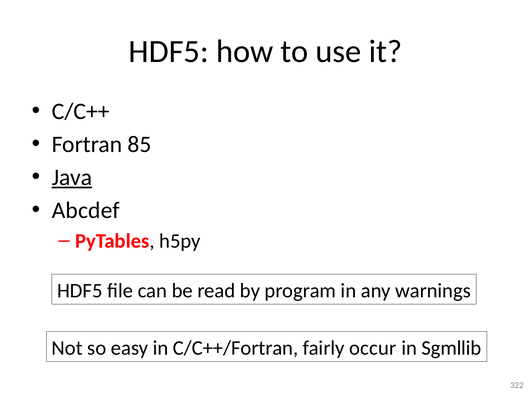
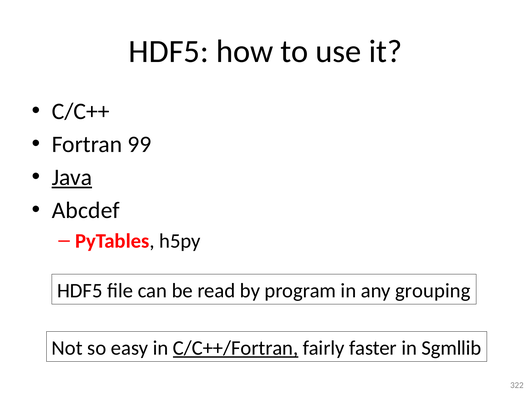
85: 85 -> 99 (140, 144)
warnings: warnings -> grouping (433, 291)
C/C++/Fortran underline: none -> present (236, 348)
occur: occur -> faster (373, 348)
